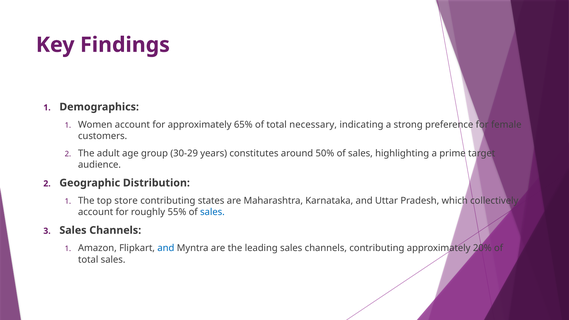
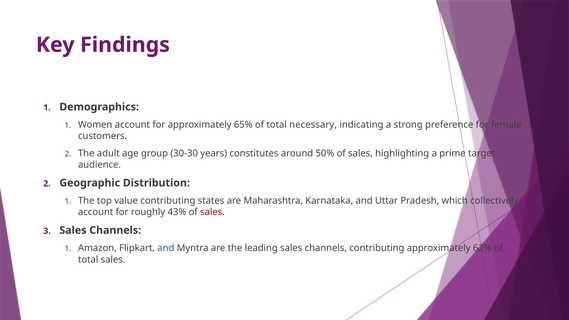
30-29: 30-29 -> 30-30 (184, 153)
store: store -> value (126, 201)
55%: 55% -> 43% (177, 212)
sales colour: blue -> red (212, 212)
20%: 20% -> 62% (482, 248)
